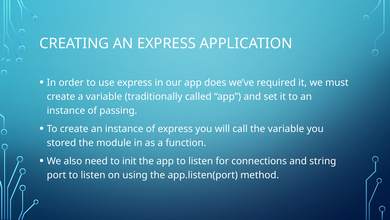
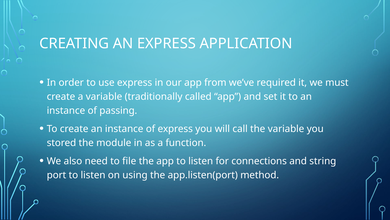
does: does -> from (215, 82)
init: init -> file (129, 161)
